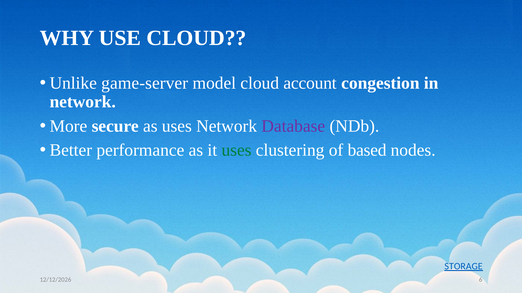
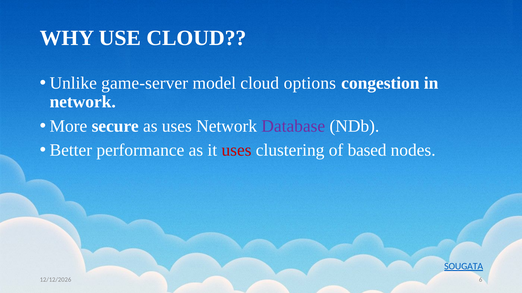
account: account -> options (310, 83)
uses colour: green -> red (237, 151)
STORAGE: STORAGE -> SOUGATA (464, 267)
